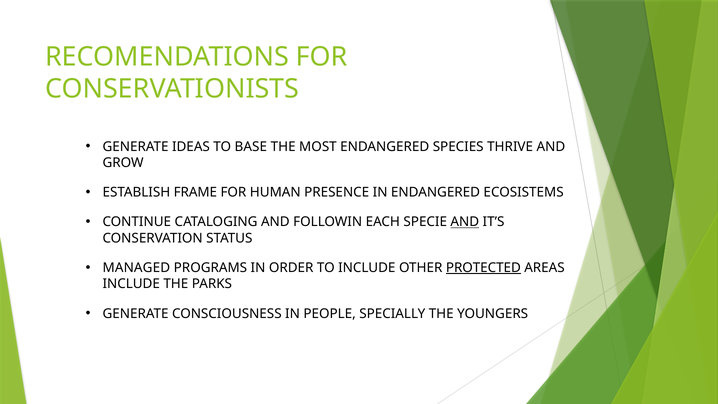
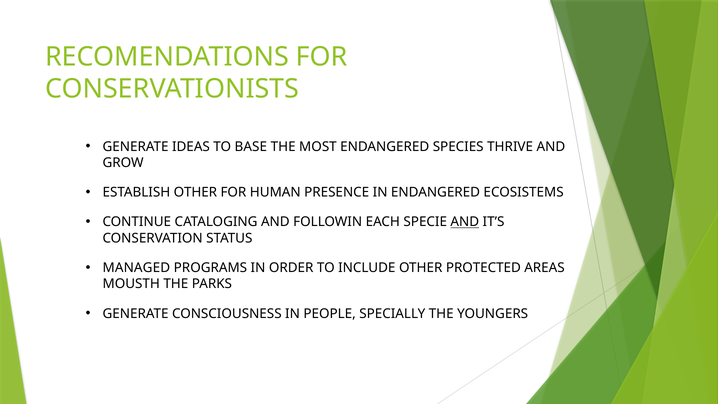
ESTABLISH FRAME: FRAME -> OTHER (195, 192)
PROTECTED underline: present -> none (483, 268)
INCLUDE: INCLUDE -> MOUSTH (131, 284)
